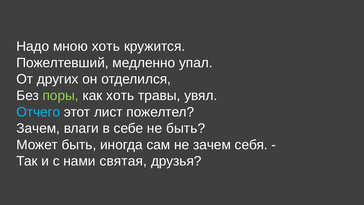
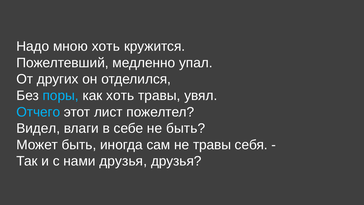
поры colour: light green -> light blue (61, 95)
Зачем: Зачем -> Видел (38, 128)
не зачем: зачем -> травы (212, 145)
нами святая: святая -> друзья (123, 161)
